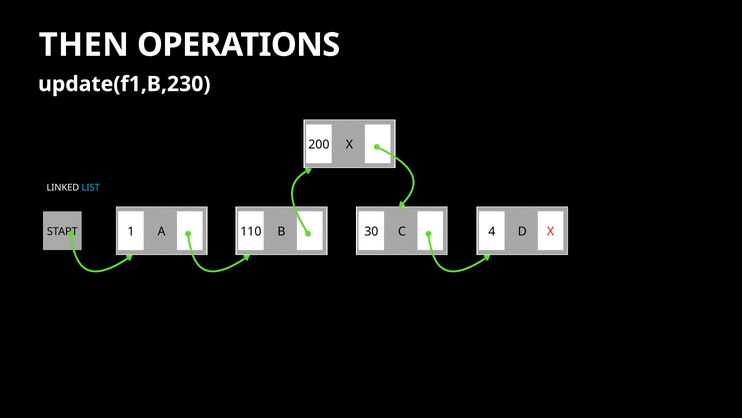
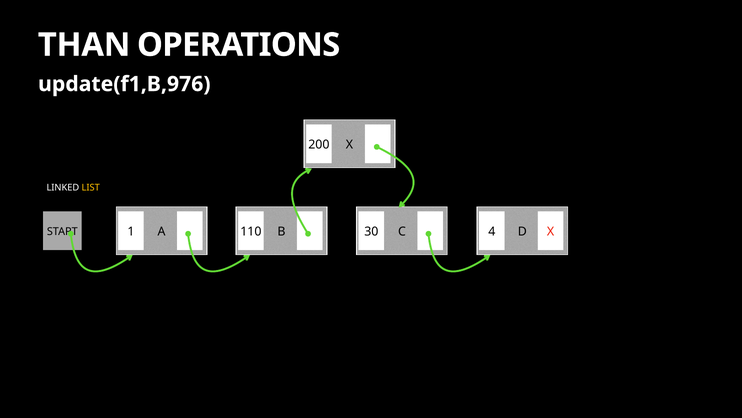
THEN: THEN -> THAN (84, 45)
update(f1,B,230: update(f1,B,230 -> update(f1,B,976 (124, 84)
LIST colour: light blue -> yellow (91, 187)
